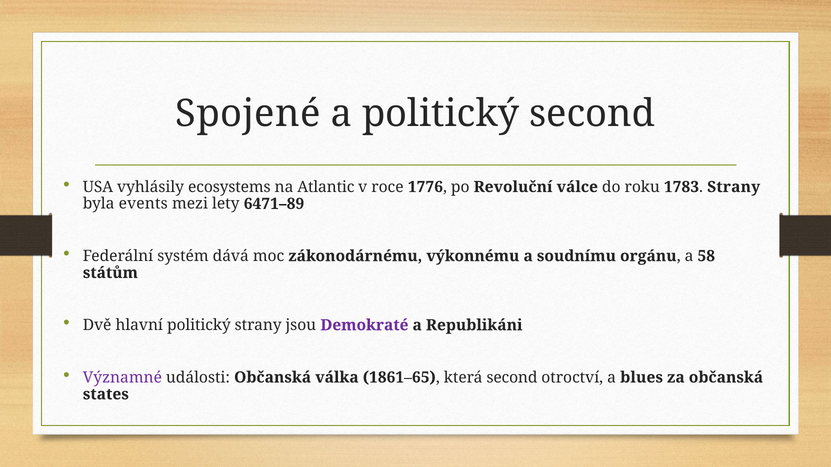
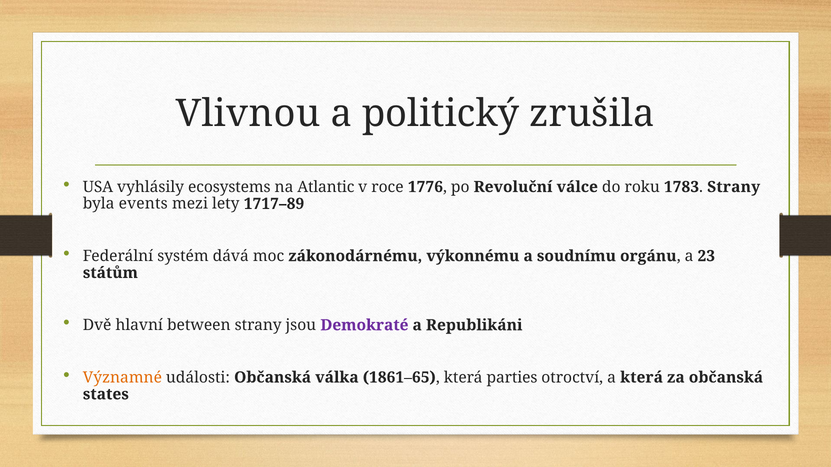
Spojené: Spojené -> Vlivnou (248, 114)
politický second: second -> zrušila (592, 114)
6471–89: 6471–89 -> 1717–89 (274, 204)
58: 58 -> 23 (706, 256)
hlavní politický: politický -> between (199, 325)
Významné colour: purple -> orange (122, 378)
která second: second -> parties (512, 378)
a blues: blues -> která (642, 378)
